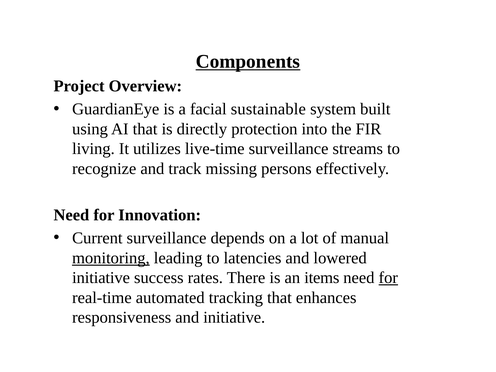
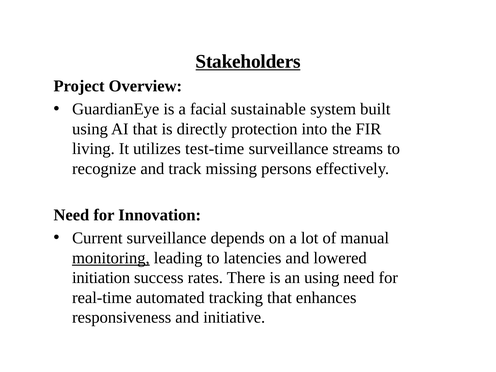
Components: Components -> Stakeholders (248, 61)
live-time: live-time -> test-time (215, 149)
initiative: initiative -> initiation (101, 278)
an items: items -> using (322, 278)
for underline: present -> none (388, 278)
